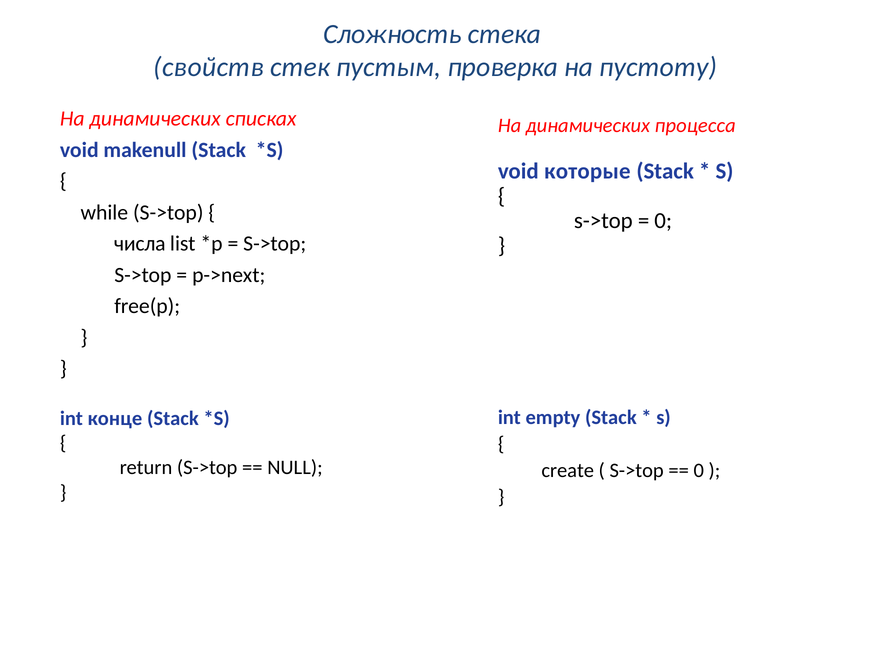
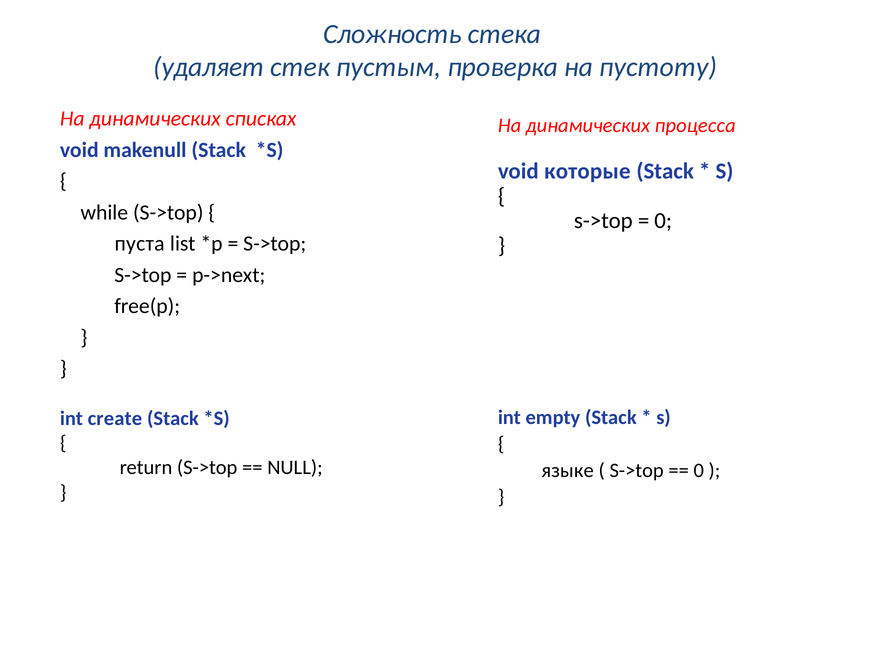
свойств: свойств -> удаляет (209, 67)
числа: числа -> пуста (140, 244)
конце: конце -> create (115, 419)
create: create -> языке (568, 471)
